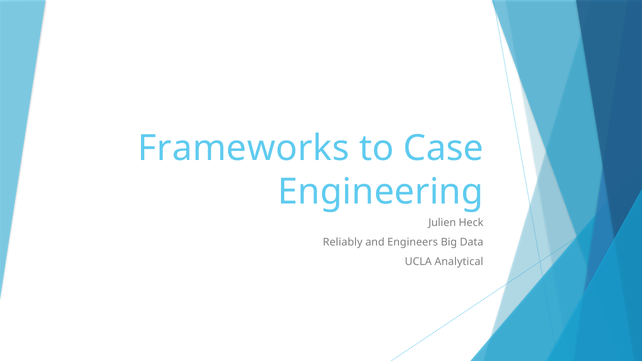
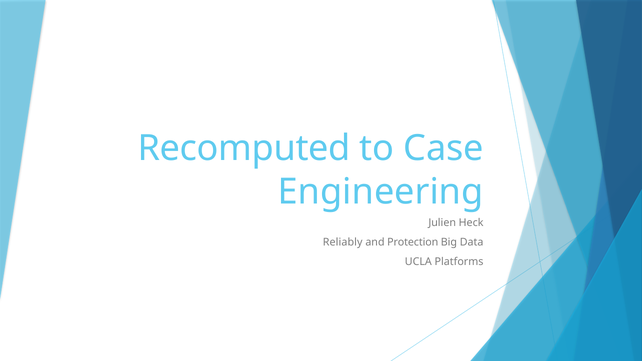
Frameworks: Frameworks -> Recomputed (244, 148)
Engineers: Engineers -> Protection (413, 242)
Analytical: Analytical -> Platforms (459, 262)
